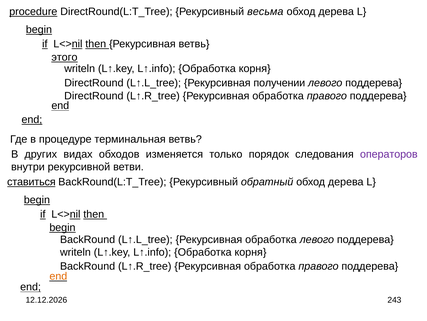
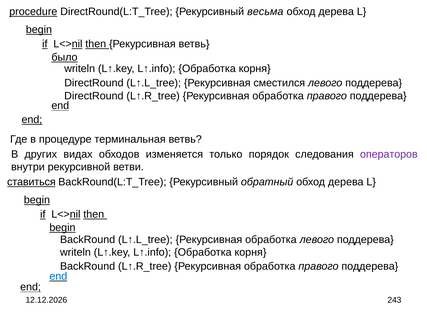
этого: этого -> было (64, 57)
получении: получении -> сместился (279, 83)
end colour: orange -> blue (58, 276)
